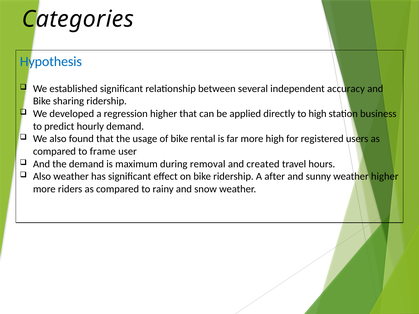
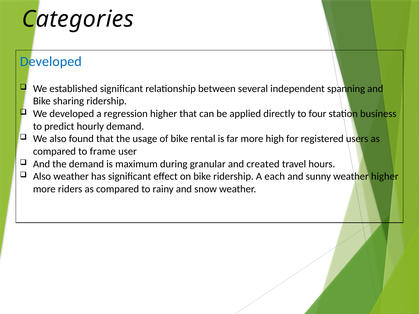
Hypothesis: Hypothesis -> Developed (51, 62)
accuracy: accuracy -> spanning (346, 89)
to high: high -> four (318, 114)
removal: removal -> granular (208, 164)
after: after -> each (275, 177)
